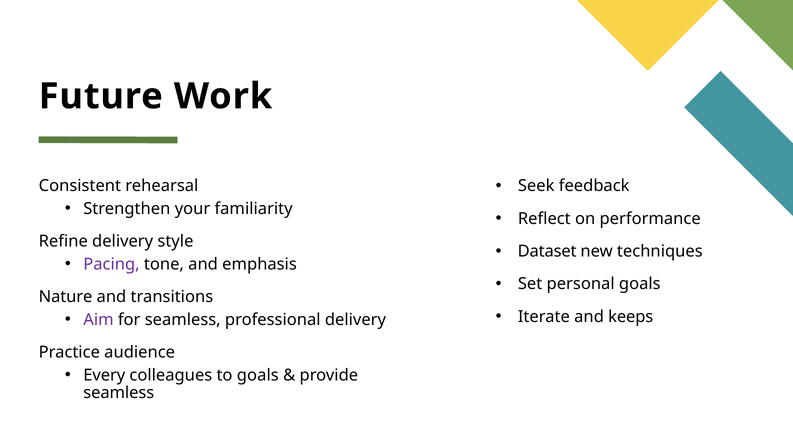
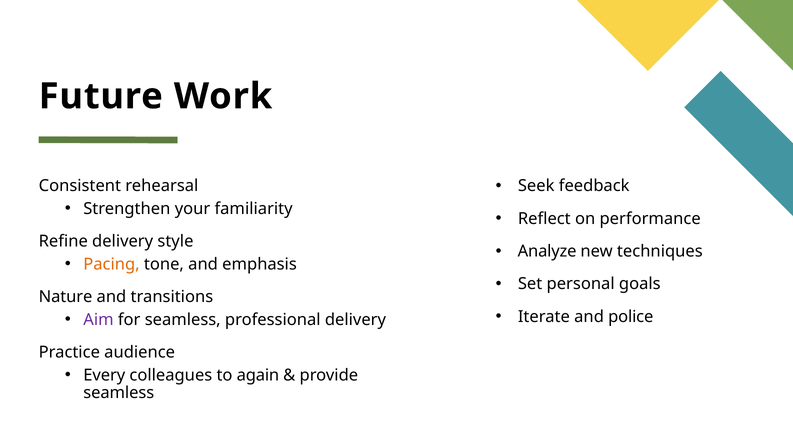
Dataset: Dataset -> Analyze (547, 251)
Pacing colour: purple -> orange (111, 264)
keeps: keeps -> police (631, 317)
to goals: goals -> again (258, 375)
